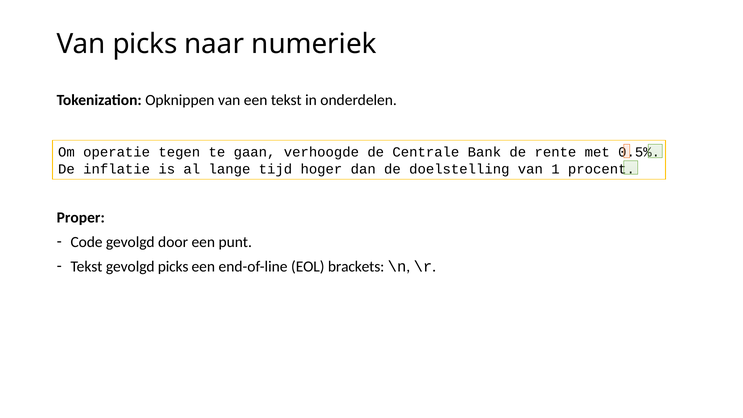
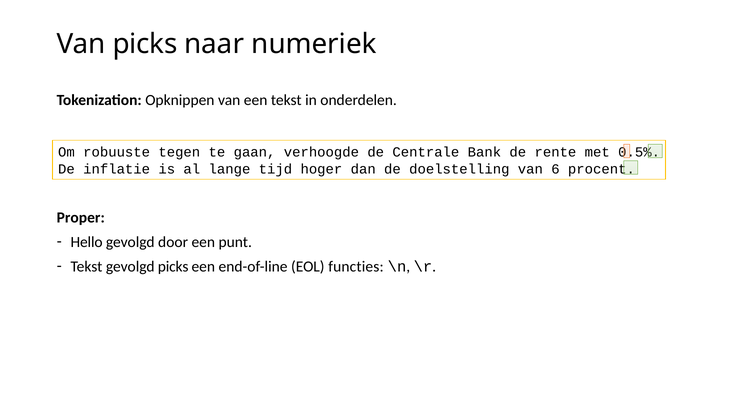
operatie: operatie -> robuuste (117, 152)
1: 1 -> 6 (555, 169)
Code: Code -> Hello (87, 242)
brackets: brackets -> functies (356, 266)
